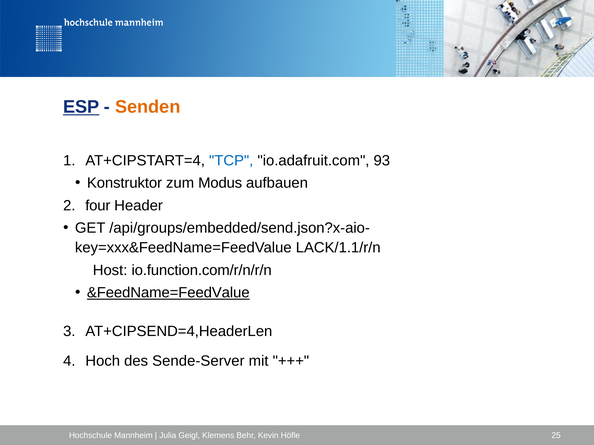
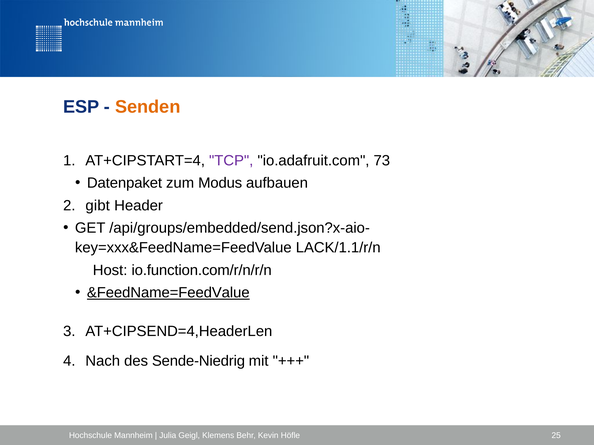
ESP underline: present -> none (81, 107)
TCP colour: blue -> purple (231, 161)
93: 93 -> 73 (382, 161)
Konstruktor: Konstruktor -> Datenpaket (125, 183)
four: four -> gibt (98, 206)
Hoch: Hoch -> Nach (103, 361)
Sende-Server: Sende-Server -> Sende-Niedrig (198, 361)
